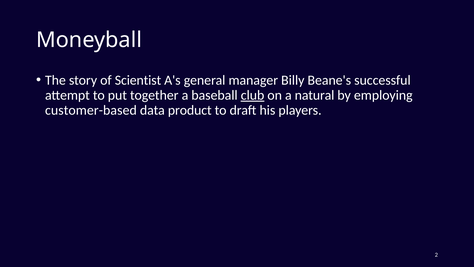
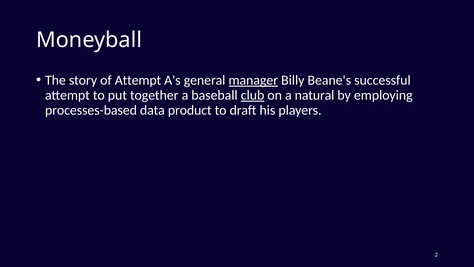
of Scientist: Scientist -> Attempt (138, 80)
manager underline: none -> present (253, 80)
customer-based: customer-based -> processes-based (91, 110)
